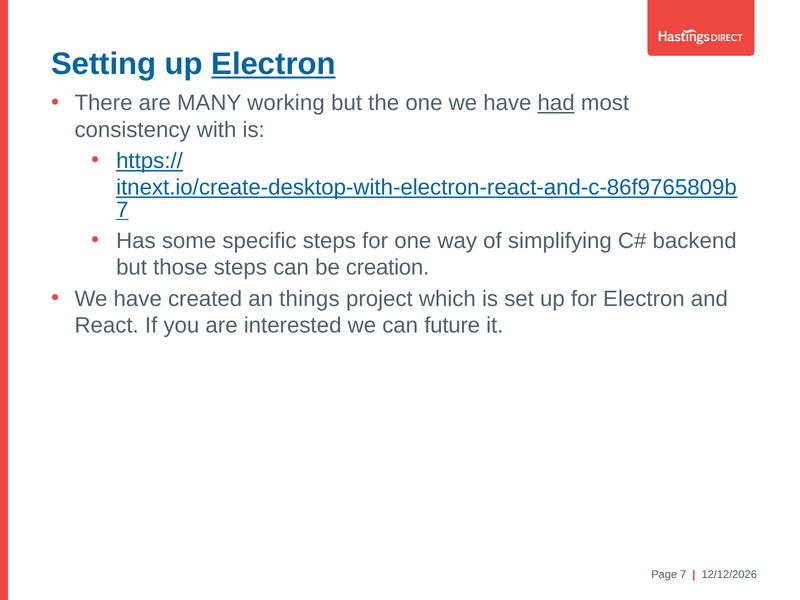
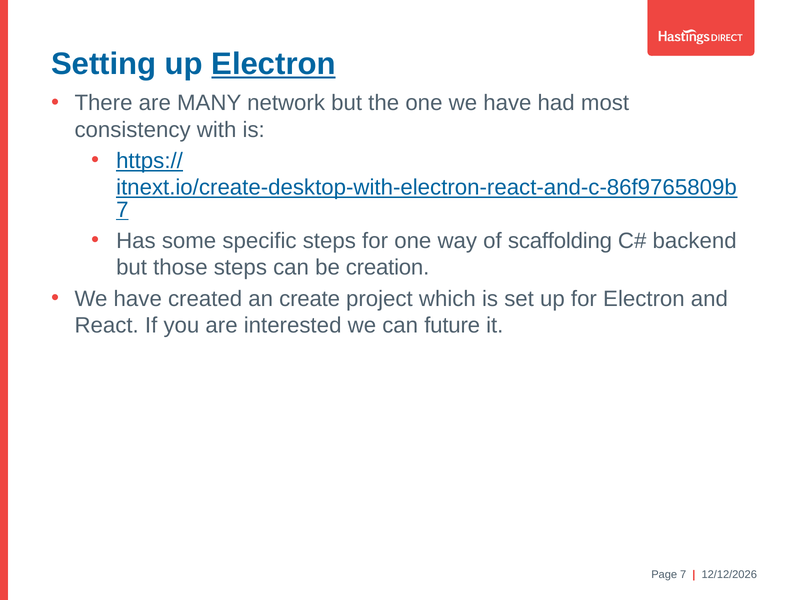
working: working -> network (286, 103)
had underline: present -> none (556, 103)
simplifying: simplifying -> scaffolding (560, 241)
things: things -> create (310, 299)
